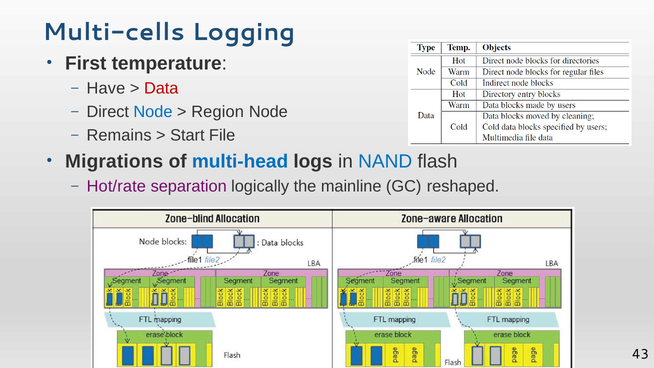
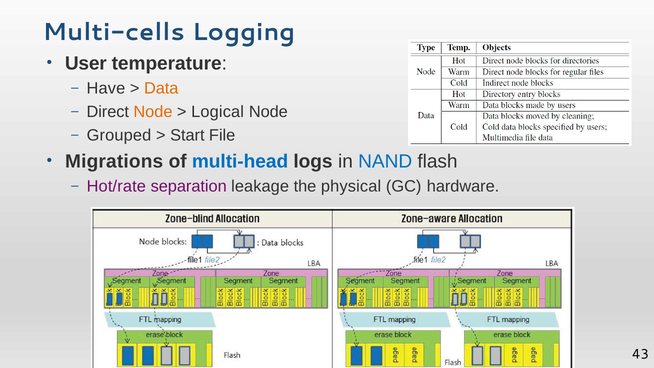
First: First -> User (86, 63)
Data colour: red -> orange (161, 88)
Node colour: blue -> orange (153, 112)
Region: Region -> Logical (218, 112)
Remains: Remains -> Grouped (119, 135)
logically: logically -> leakage (260, 186)
mainline: mainline -> physical (351, 186)
reshaped: reshaped -> hardware (463, 186)
